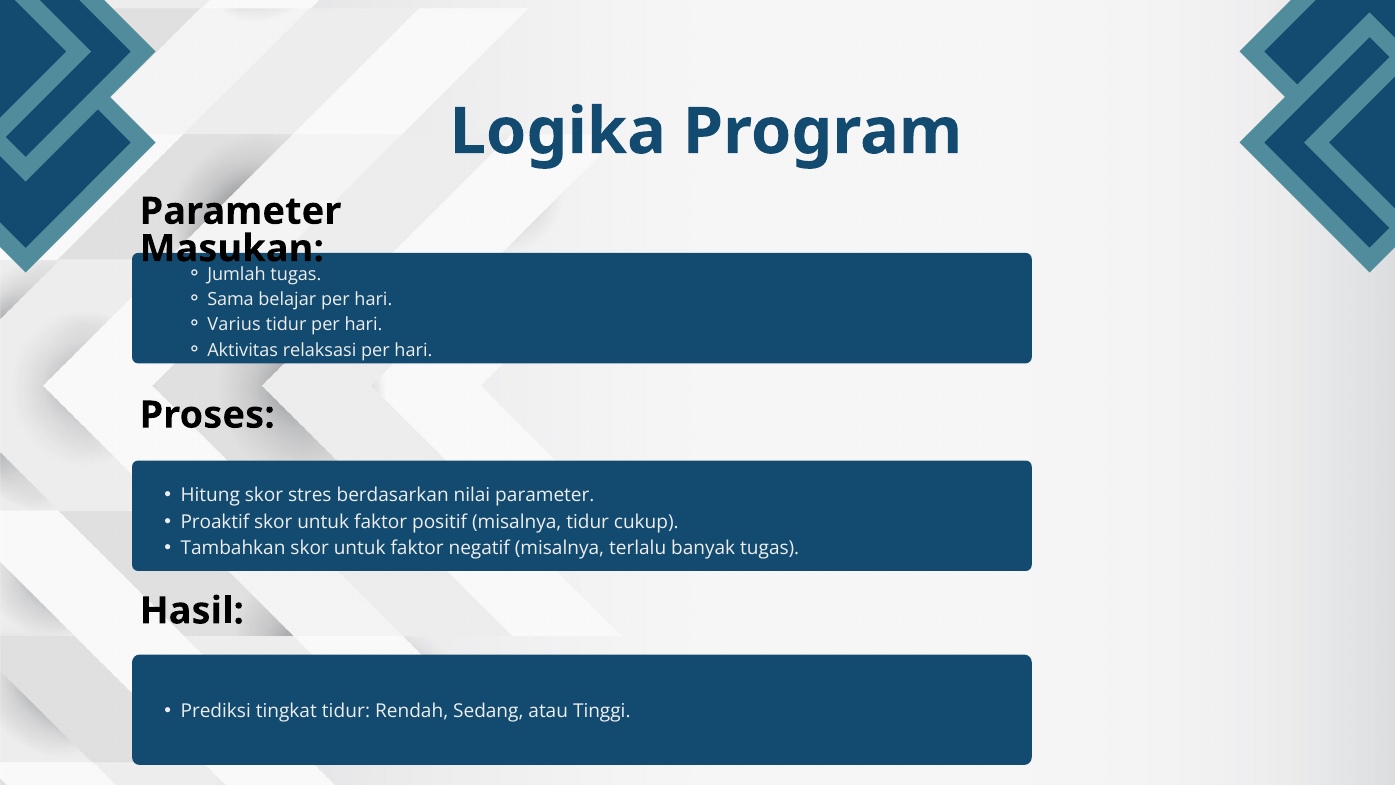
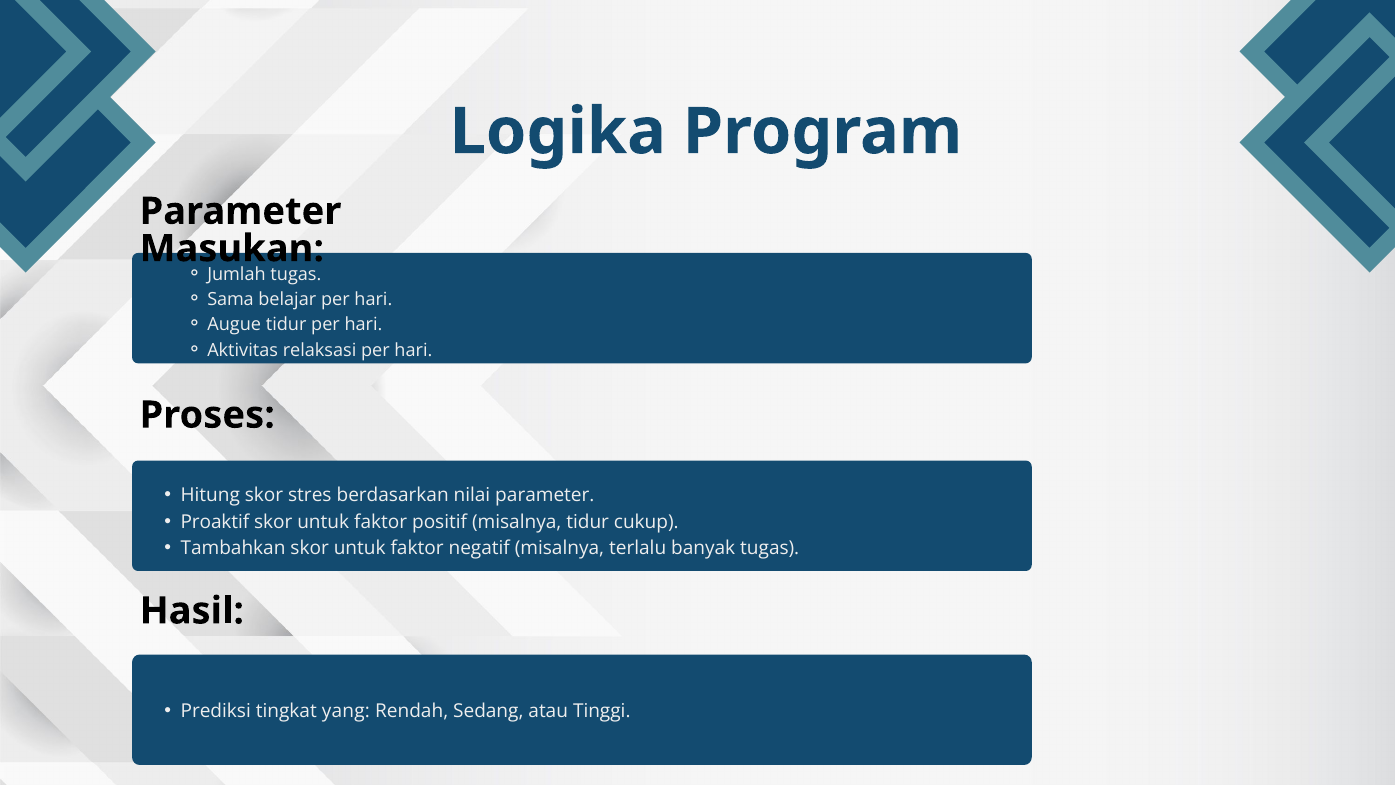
Varius: Varius -> Augue (234, 325)
tingkat tidur: tidur -> yang (346, 711)
